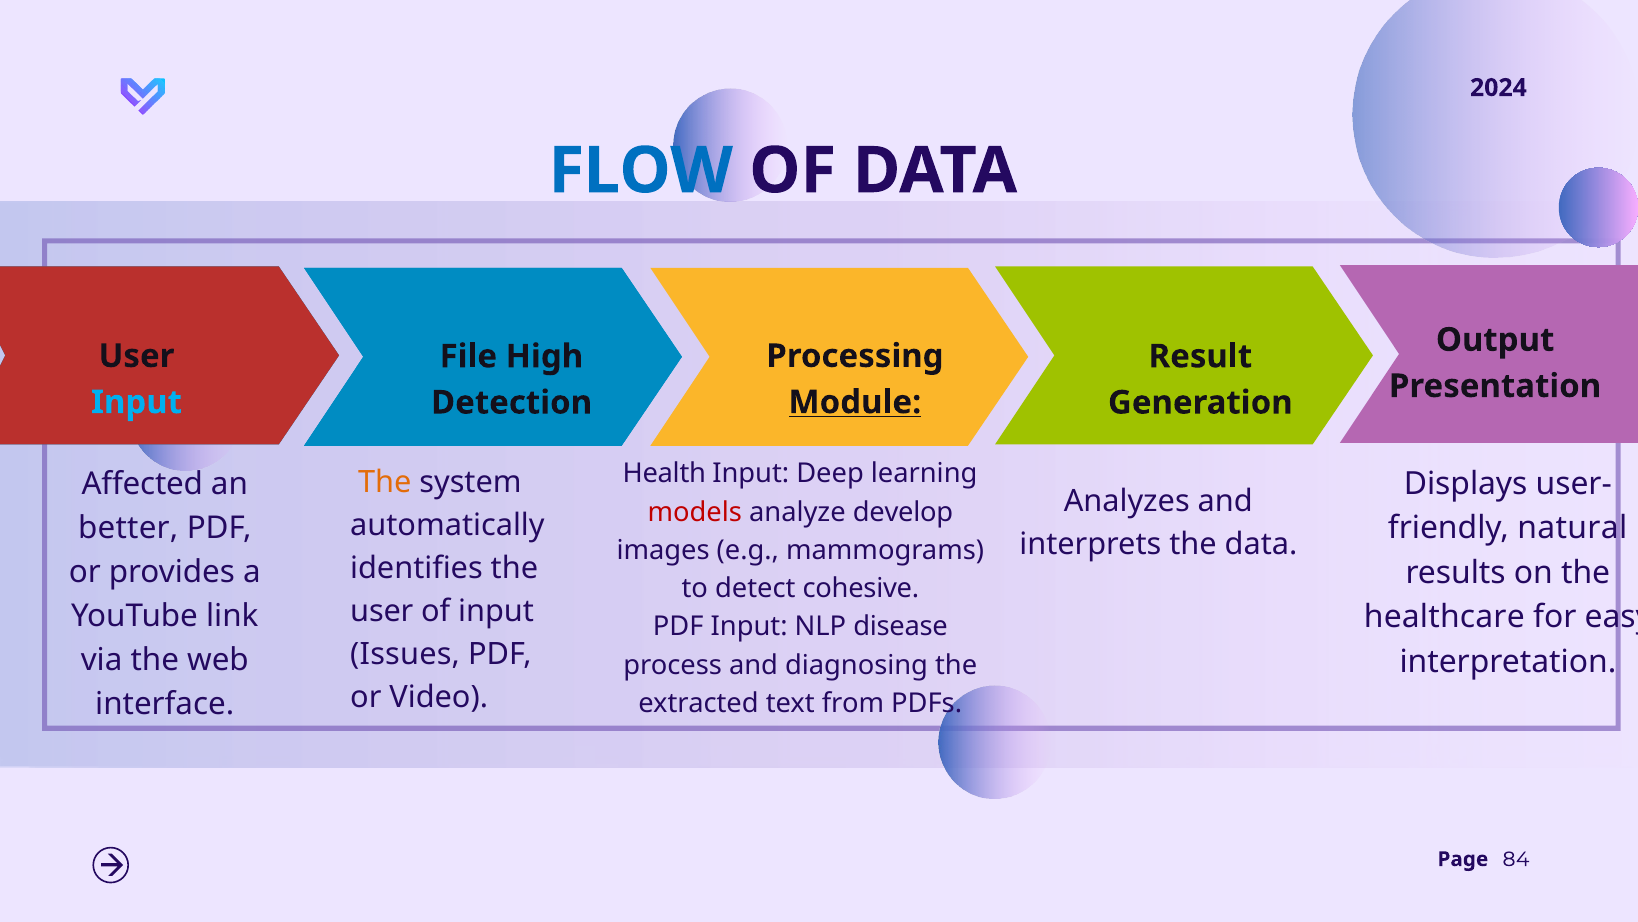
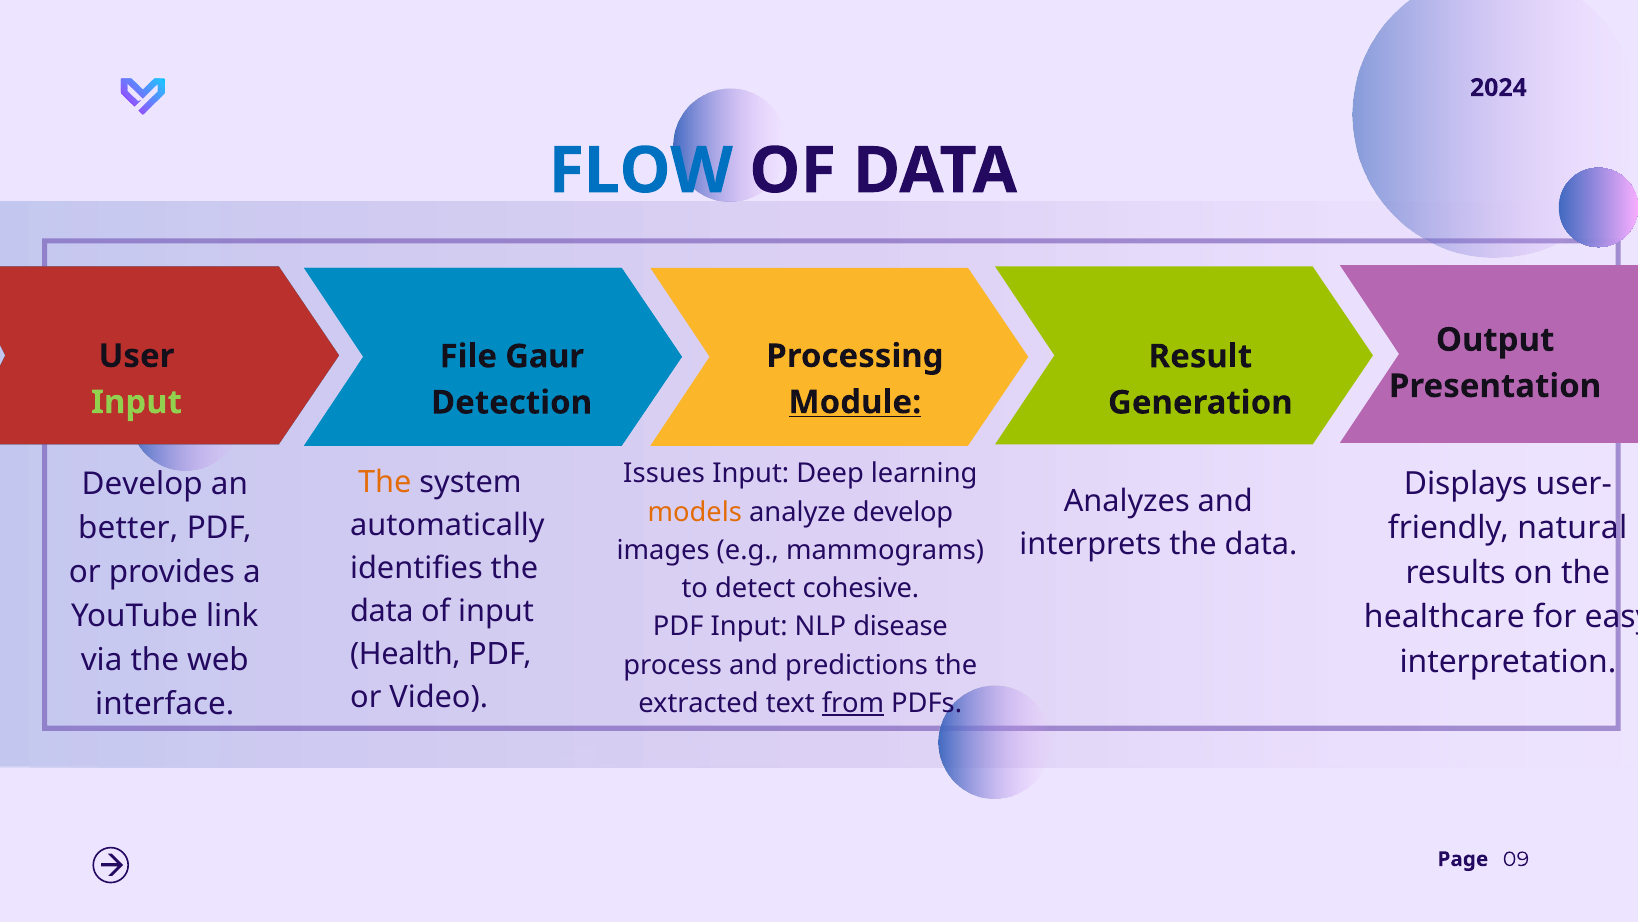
High: High -> Gaur (545, 356)
Input colour: light blue -> light green (137, 402)
Health: Health -> Issues (664, 474)
Affected: Affected -> Develop (142, 484)
models colour: red -> orange (695, 512)
user: user -> data (382, 611)
Issues: Issues -> Health (405, 654)
diagnosing: diagnosing -> predictions (857, 665)
from underline: none -> present (853, 703)
84: 84 -> 09 (1516, 859)
